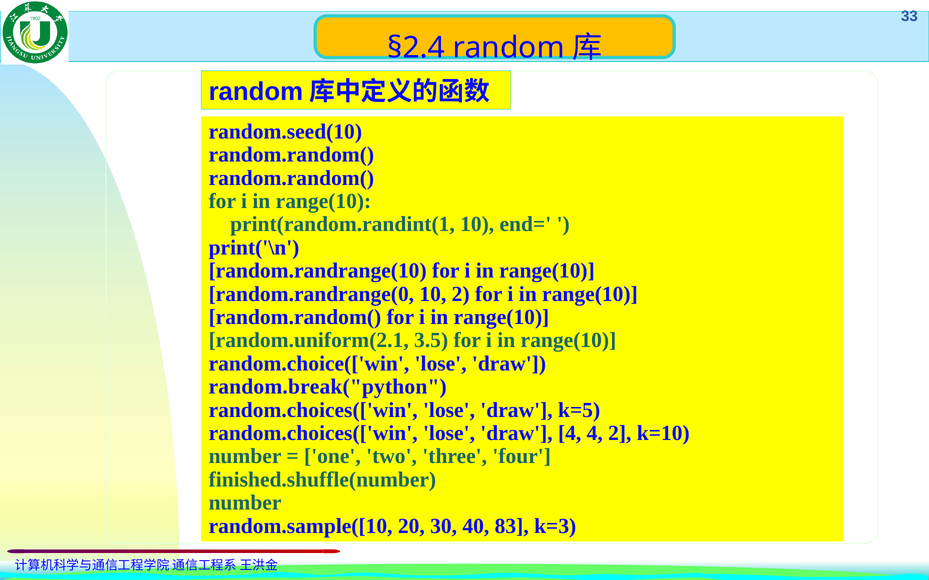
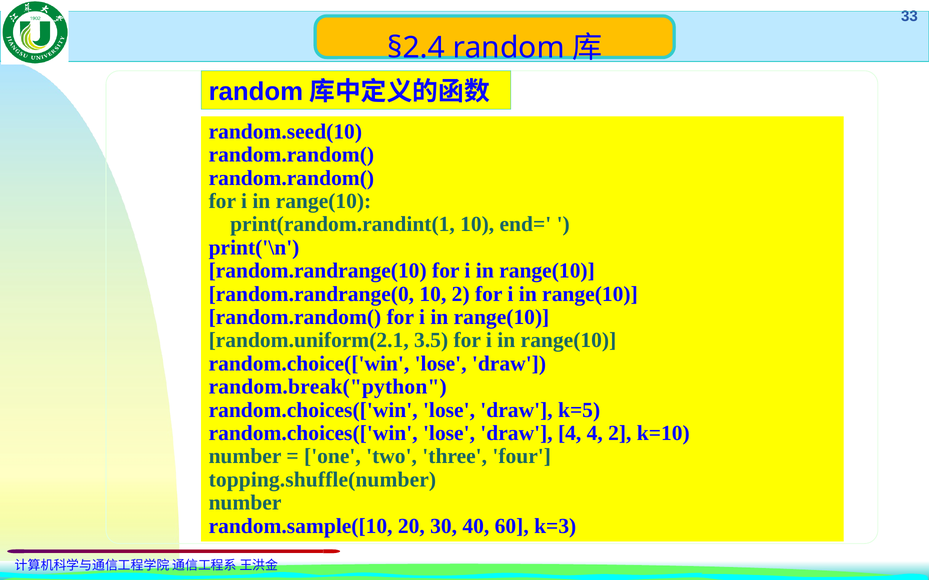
finished.shuffle(number: finished.shuffle(number -> topping.shuffle(number (322, 480)
83: 83 -> 60 (512, 526)
